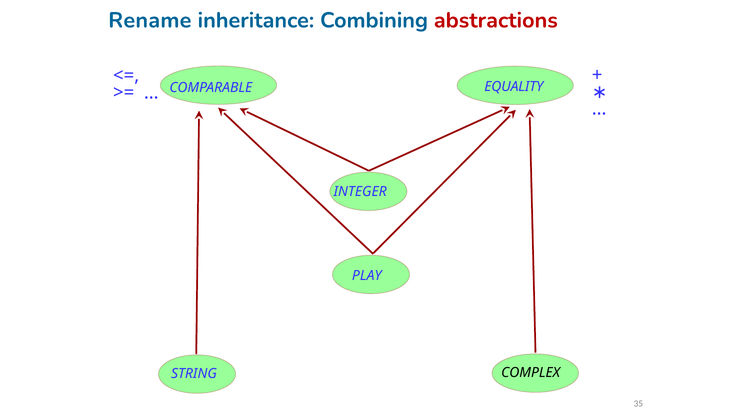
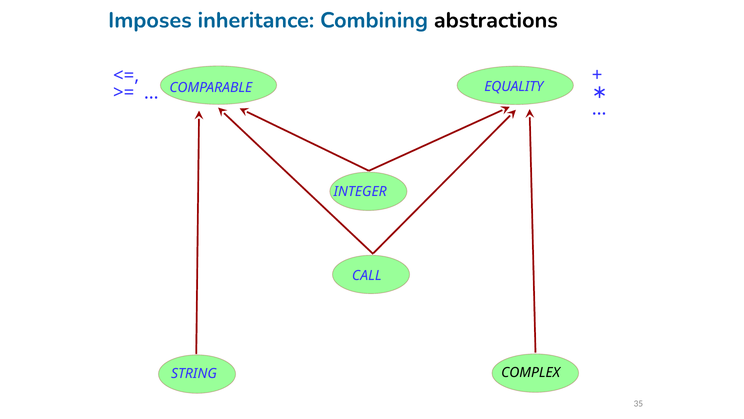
Rename: Rename -> Imposes (150, 20)
abstractions colour: red -> black (496, 20)
PLAY: PLAY -> CALL (367, 276)
